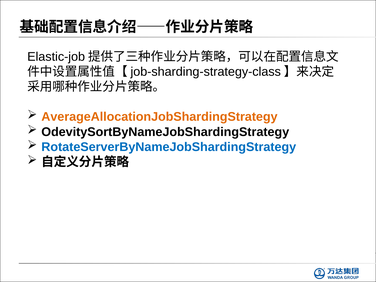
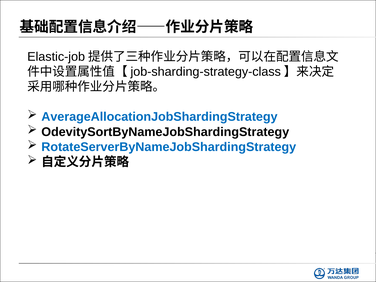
AverageAllocationJobShardingStrategy colour: orange -> blue (159, 117)
